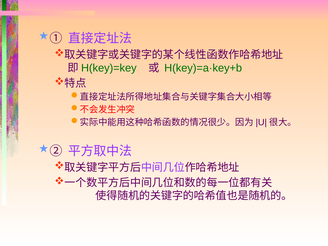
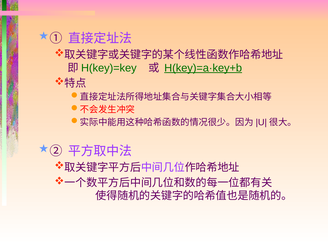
H(key)=a·key+b underline: none -> present (203, 68)
